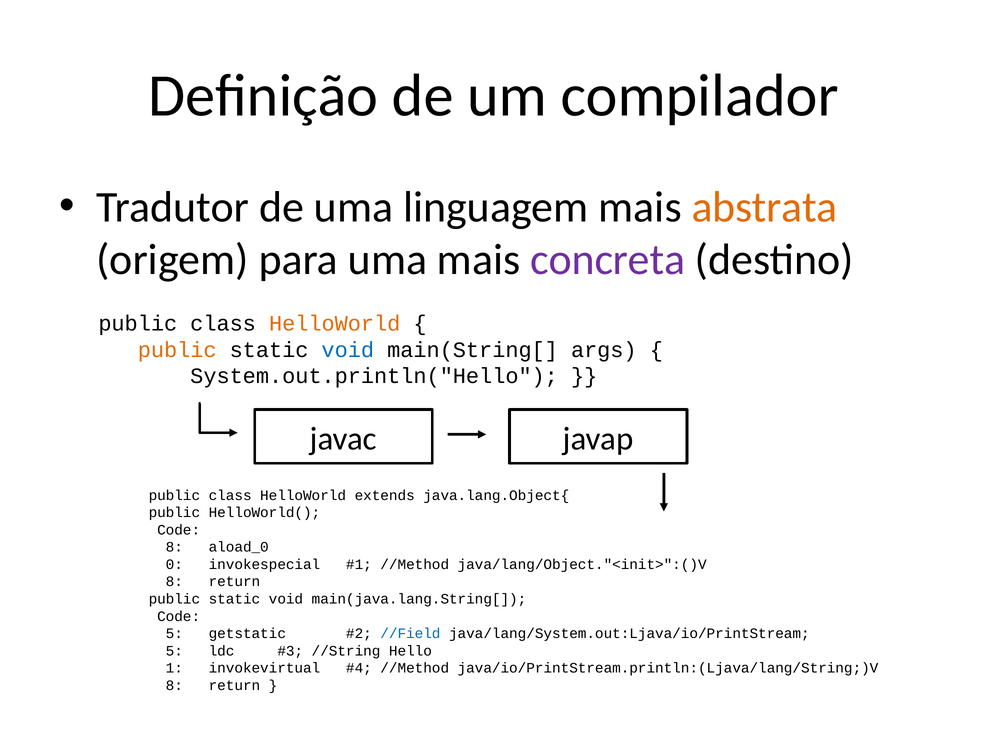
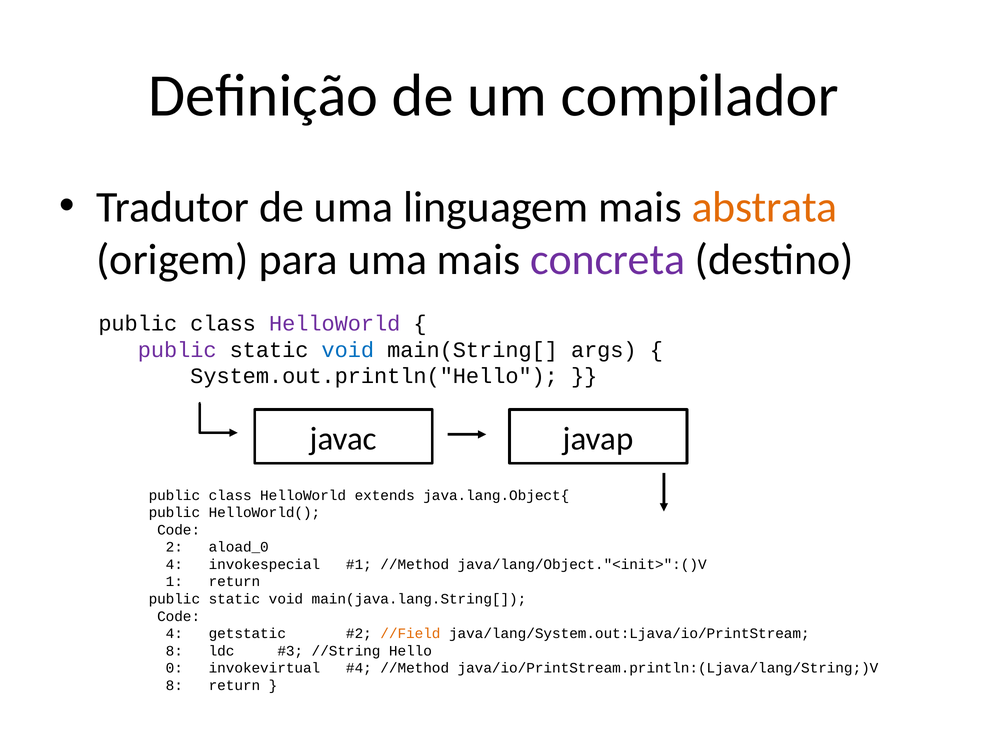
HelloWorld colour: orange -> purple (335, 323)
public colour: orange -> purple (177, 350)
8: 8 -> 2 (174, 547)
0: 0 -> 4 (174, 564)
8: 8 -> 1 (174, 582)
5: 5 -> 4 (174, 634)
//Field colour: blue -> orange (410, 634)
5: 5 -> 8 (174, 651)
1: 1 -> 0 (174, 668)
